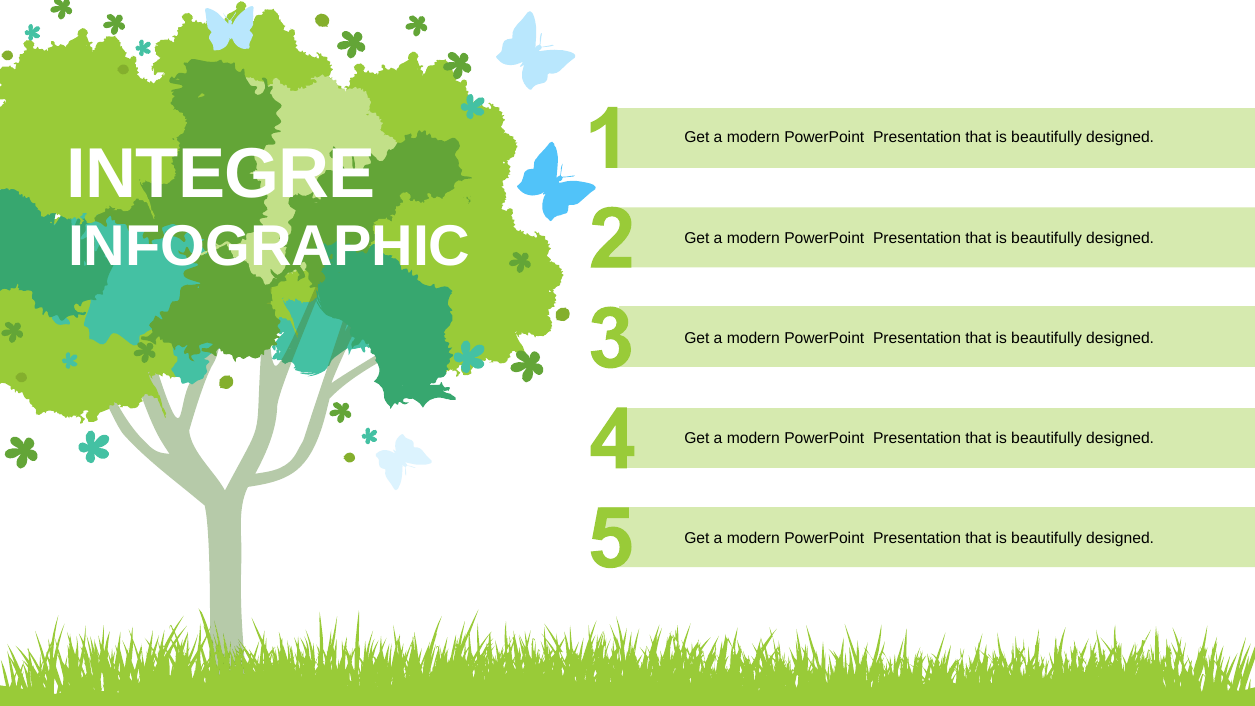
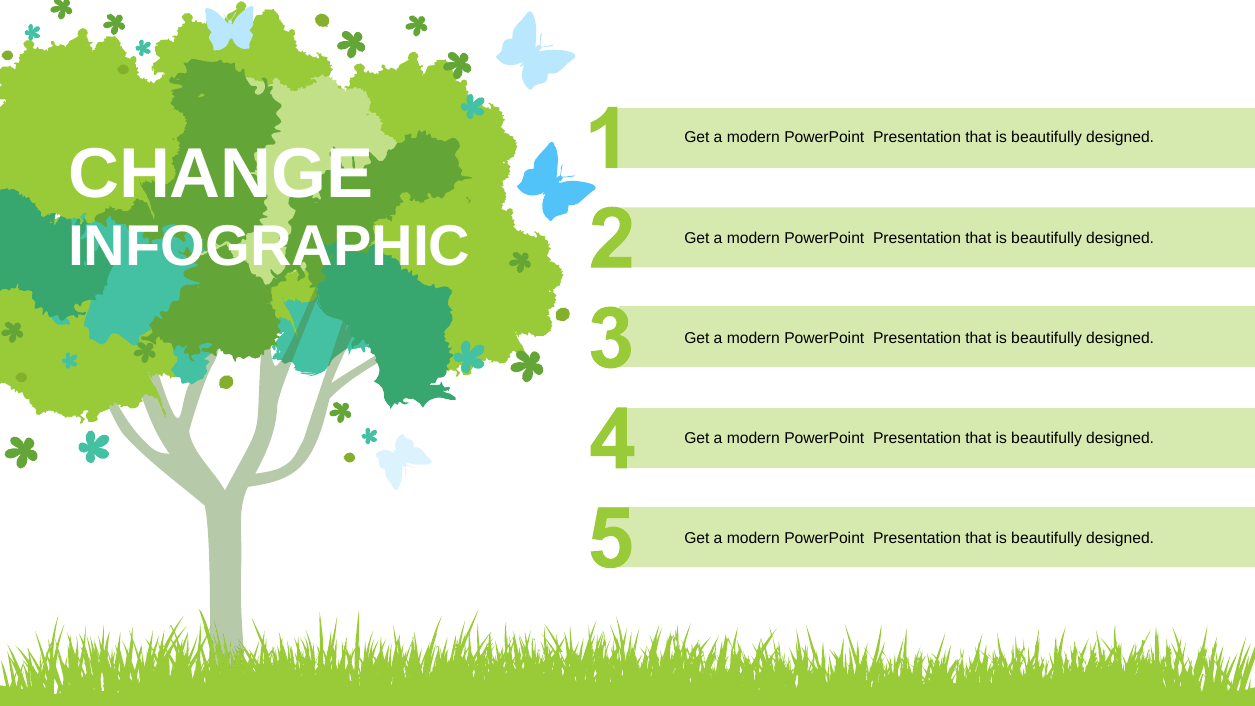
INTEGRE: INTEGRE -> CHANGE (221, 174)
